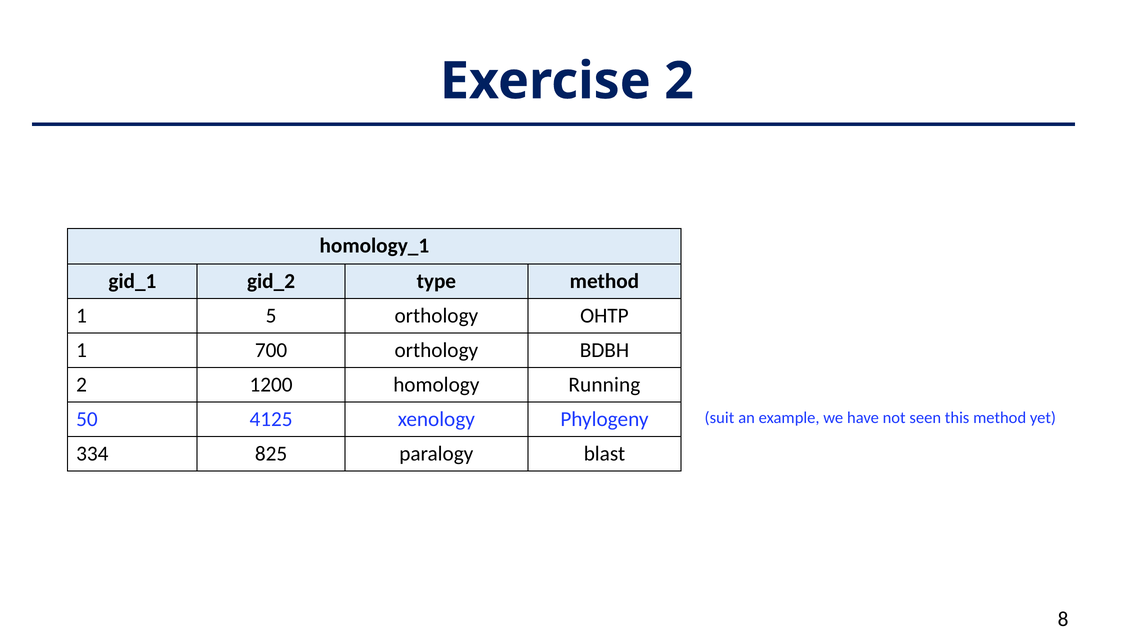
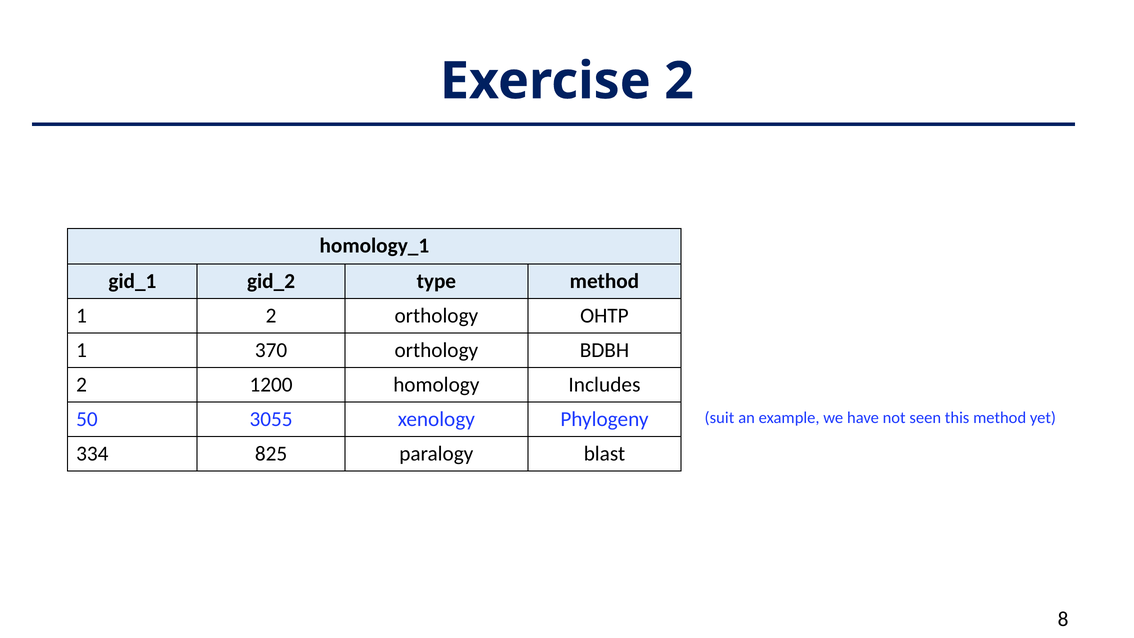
1 5: 5 -> 2 (271, 316)
700: 700 -> 370 (271, 350)
Running: Running -> Includes (604, 385)
4125: 4125 -> 3055 (271, 419)
